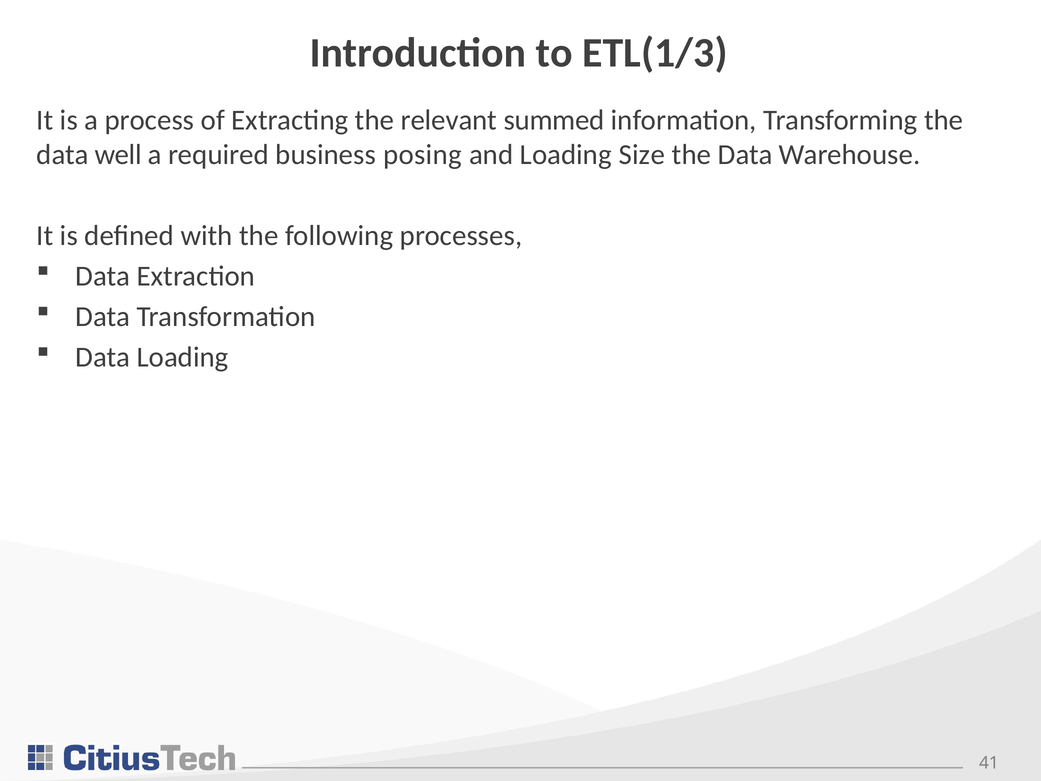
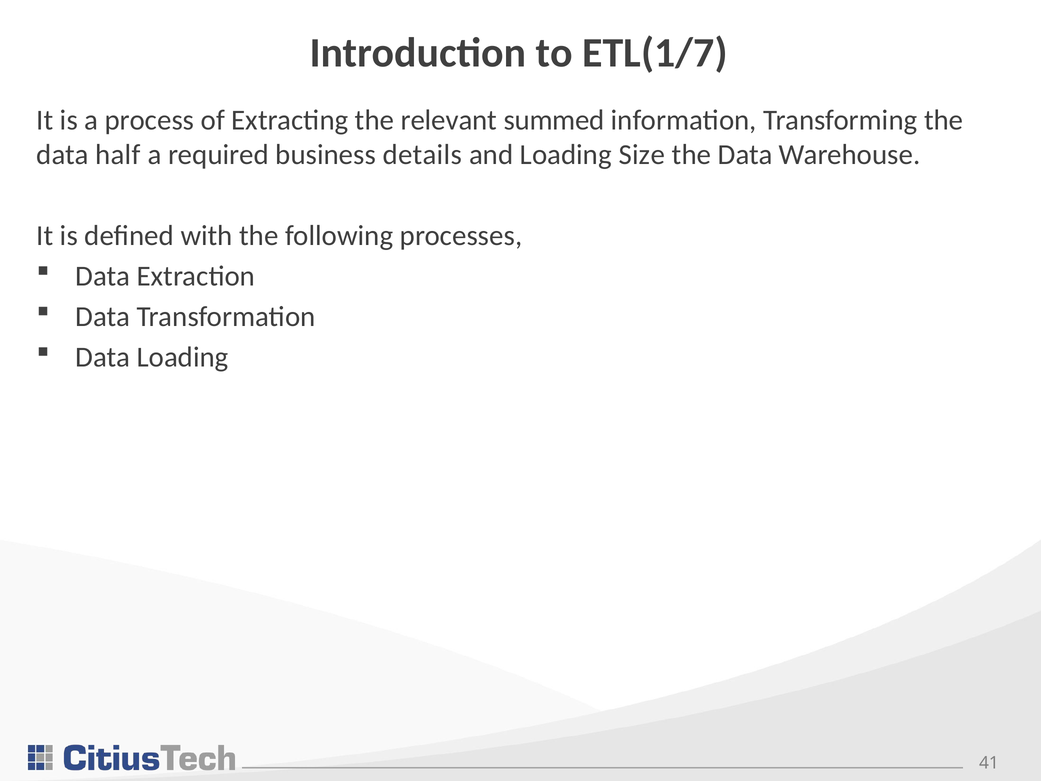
ETL(1/3: ETL(1/3 -> ETL(1/7 (655, 53)
well: well -> half (118, 155)
posing: posing -> details (422, 155)
